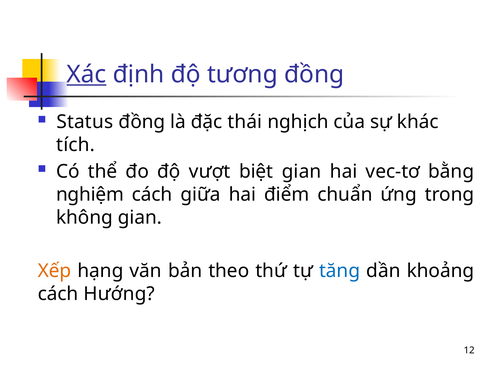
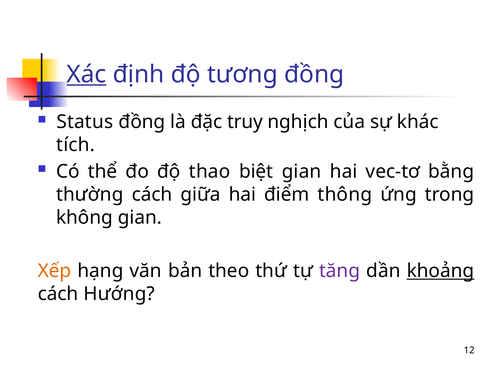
thái: thái -> truy (245, 122)
vượt: vượt -> thao (210, 171)
nghiệm: nghiệm -> thường (90, 194)
chuẩn: chuẩn -> thông (345, 194)
tăng colour: blue -> purple (340, 271)
khoảng underline: none -> present (441, 271)
